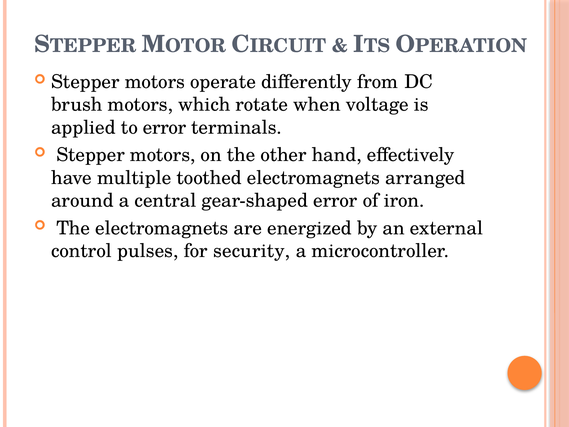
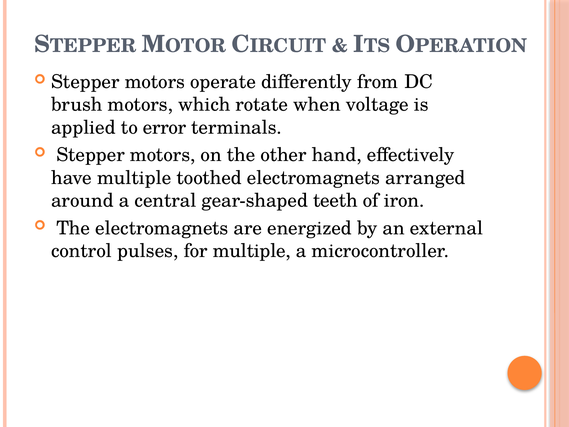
gear-shaped error: error -> teeth (335, 200)
for security: security -> multiple (252, 251)
